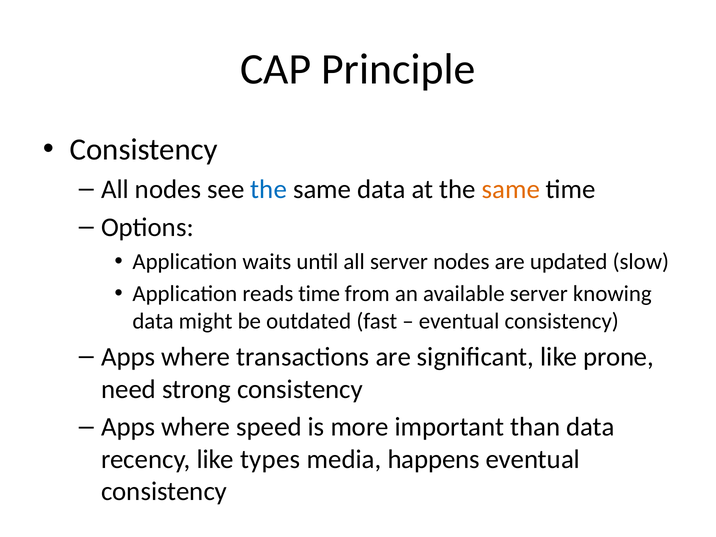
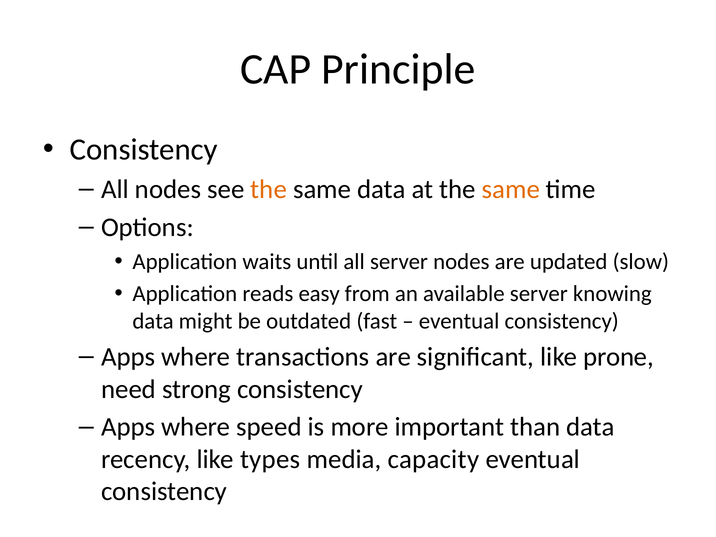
the colour: blue -> orange (269, 189)
reads time: time -> easy (319, 294)
happens: happens -> capacity (433, 459)
